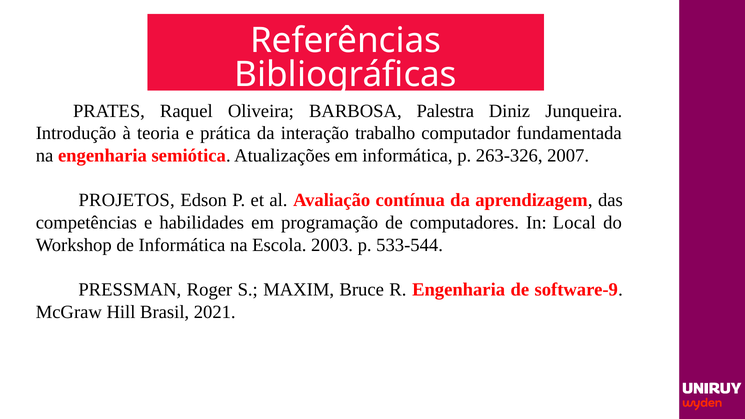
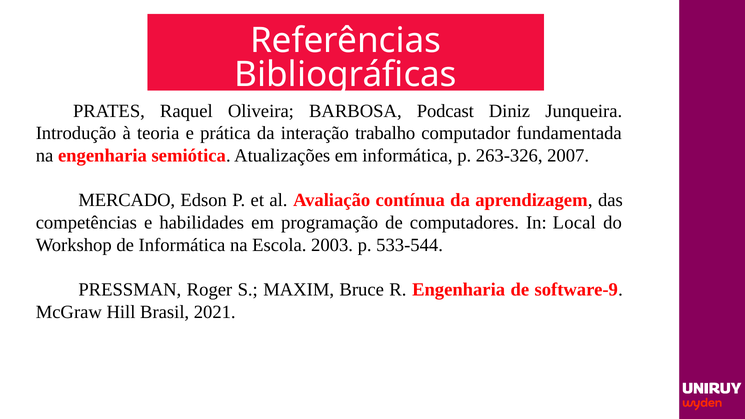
Palestra: Palestra -> Podcast (445, 111)
PROJETOS: PROJETOS -> MERCADO (127, 200)
